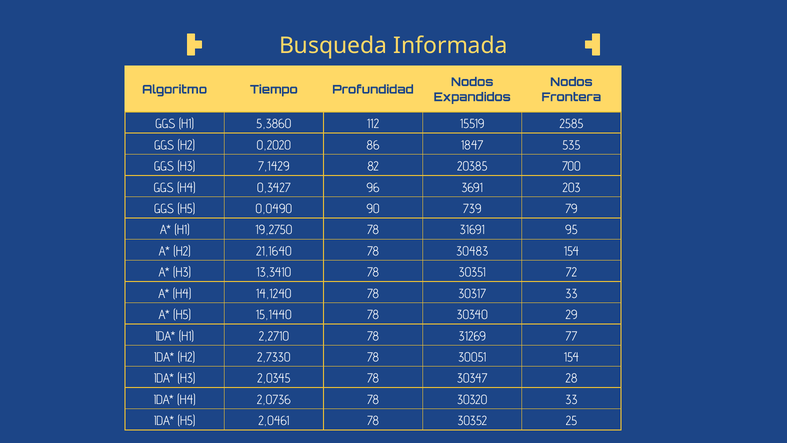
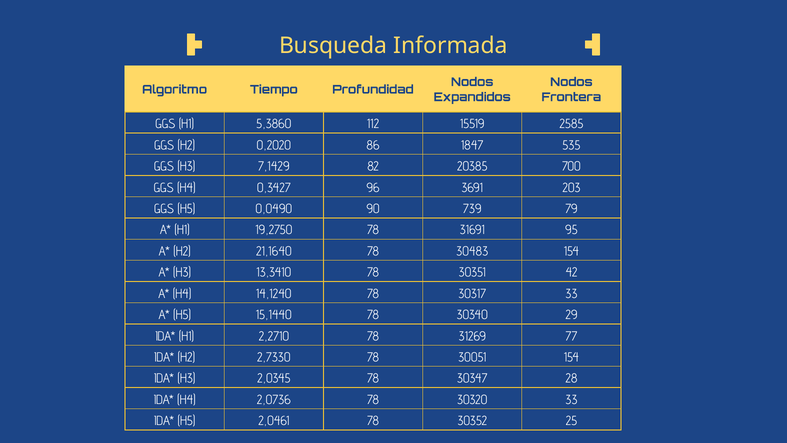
72: 72 -> 42 (571, 272)
